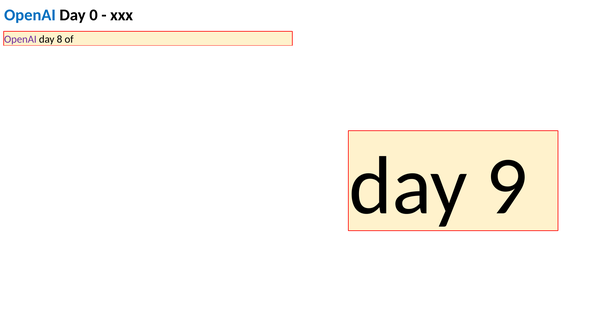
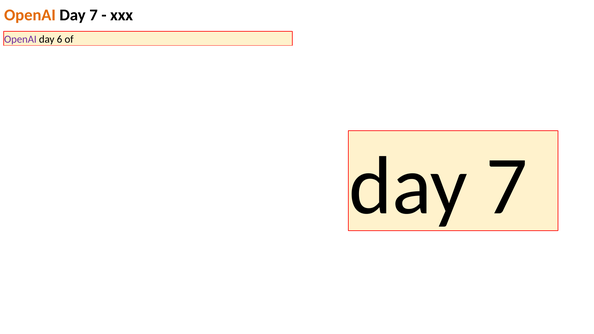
OpenAI colour: blue -> orange (30, 15)
0: 0 -> 7 (94, 15)
8: 8 -> 6 (60, 39)
9: 9 -> 7 (507, 186)
